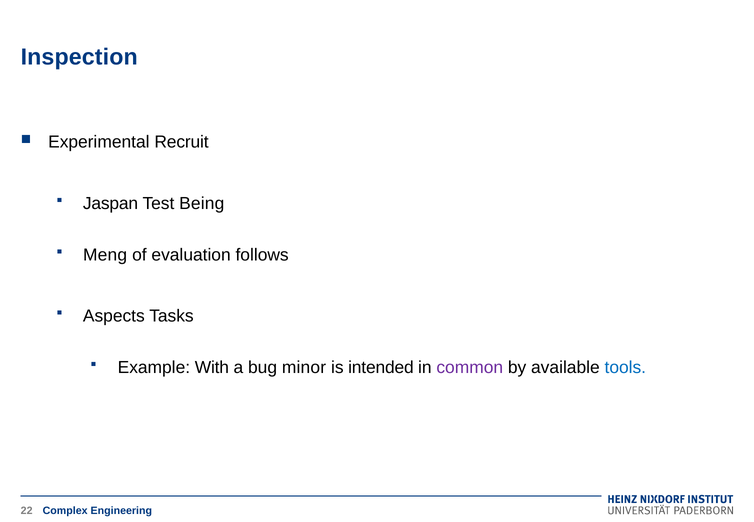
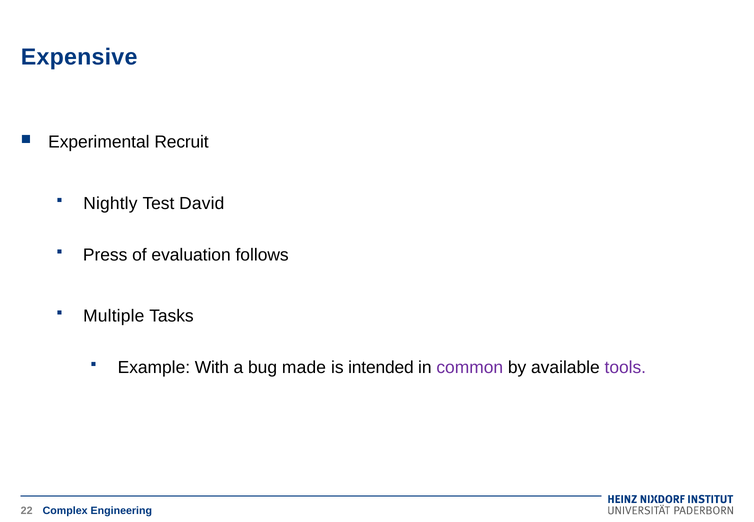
Inspection: Inspection -> Expensive (79, 57)
Jaspan: Jaspan -> Nightly (110, 203)
Being: Being -> David (202, 203)
Meng: Meng -> Press (105, 255)
Aspects: Aspects -> Multiple (114, 316)
minor: minor -> made (304, 367)
tools colour: blue -> purple (625, 367)
